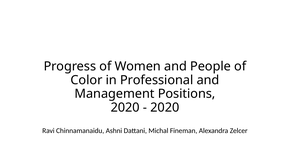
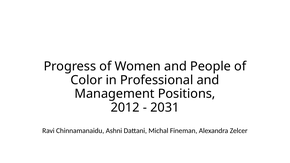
2020: 2020 -> 2012 (125, 108)
2020: 2020 -> 2031 (165, 108)
